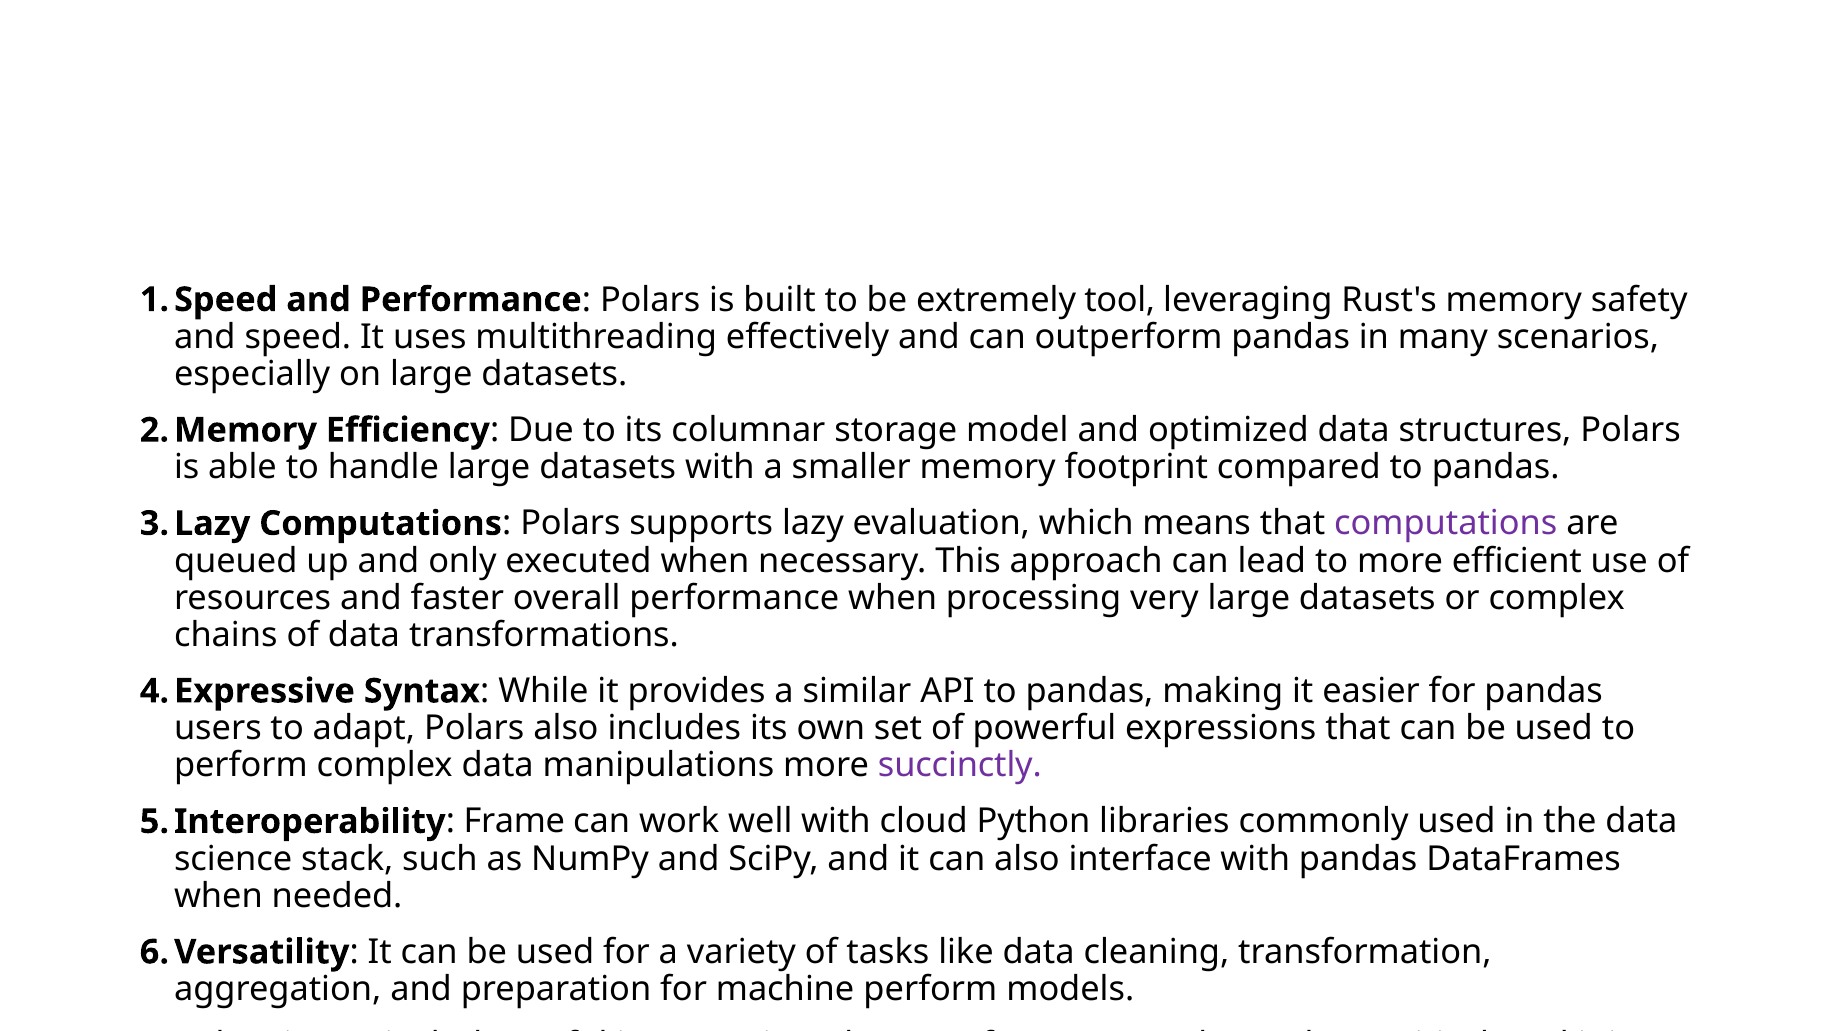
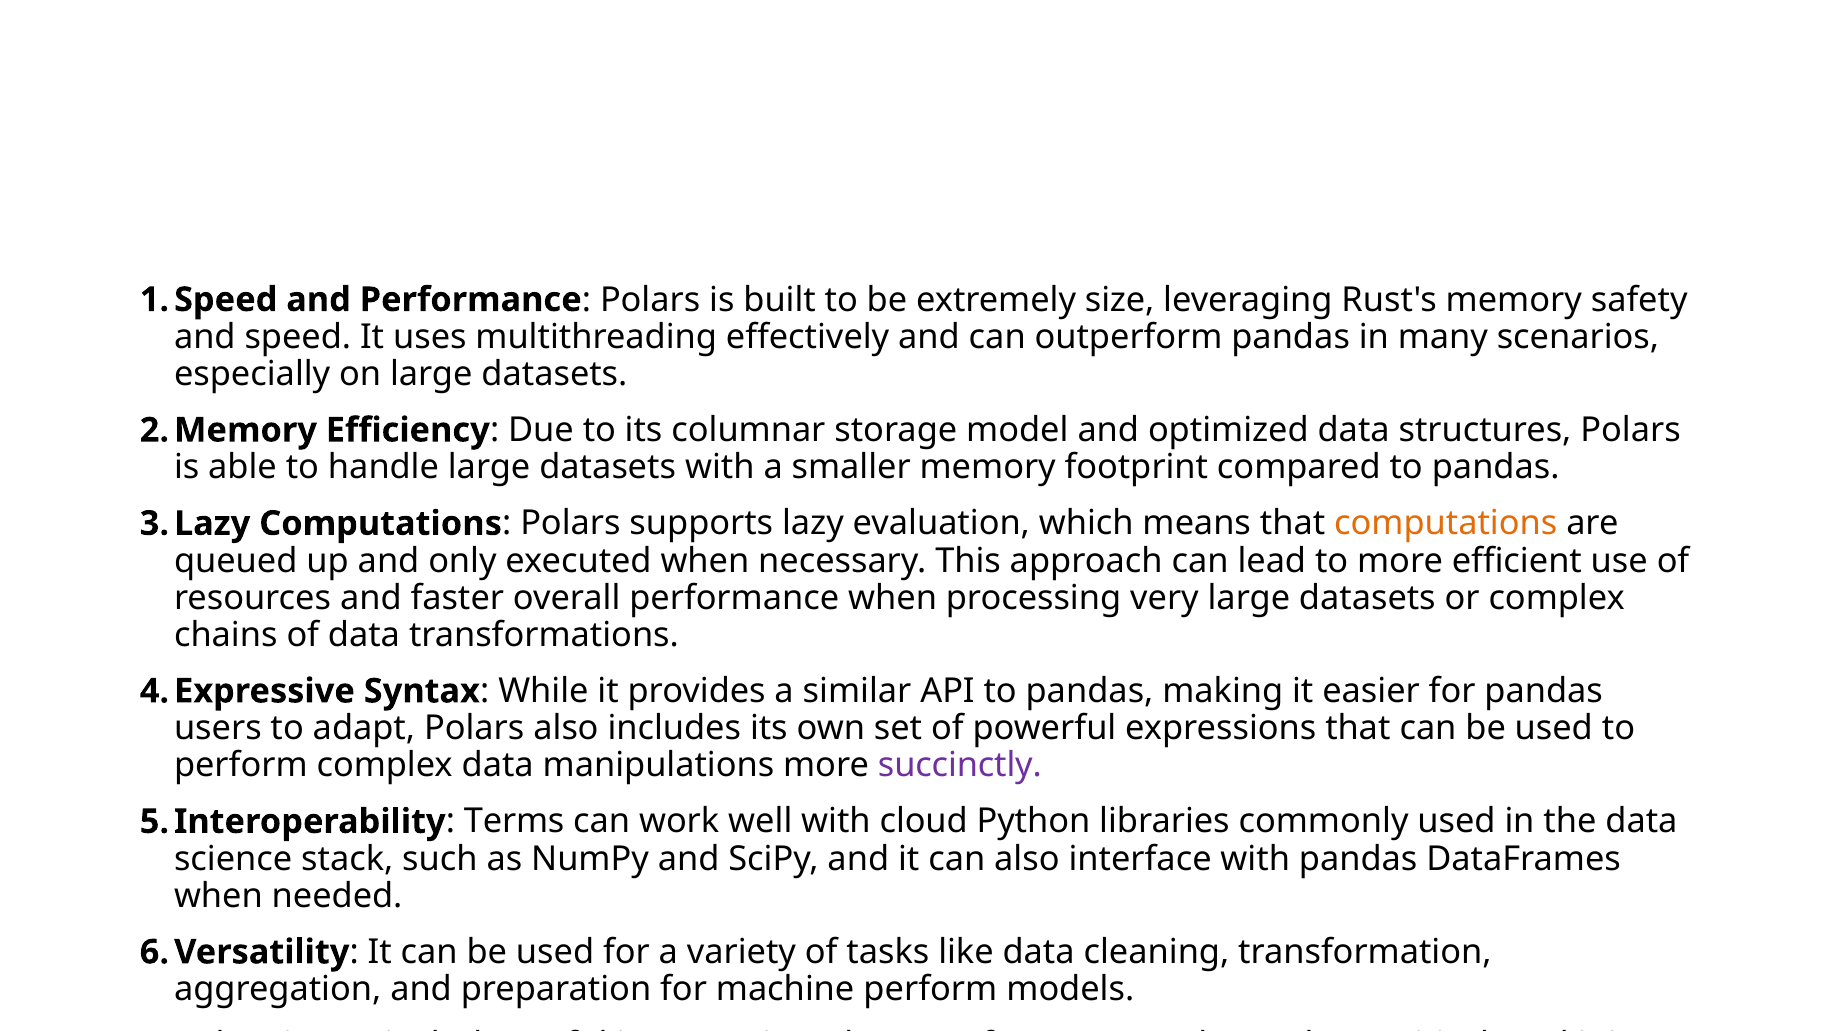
tool: tool -> size (1120, 300)
computations colour: purple -> orange (1446, 524)
Frame: Frame -> Terms (514, 822)
